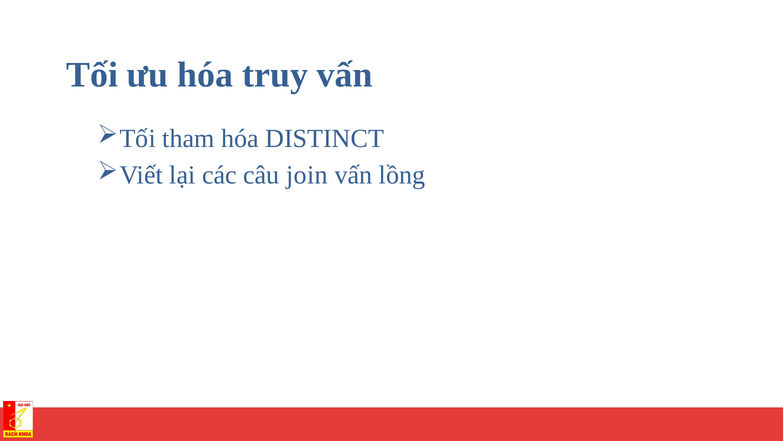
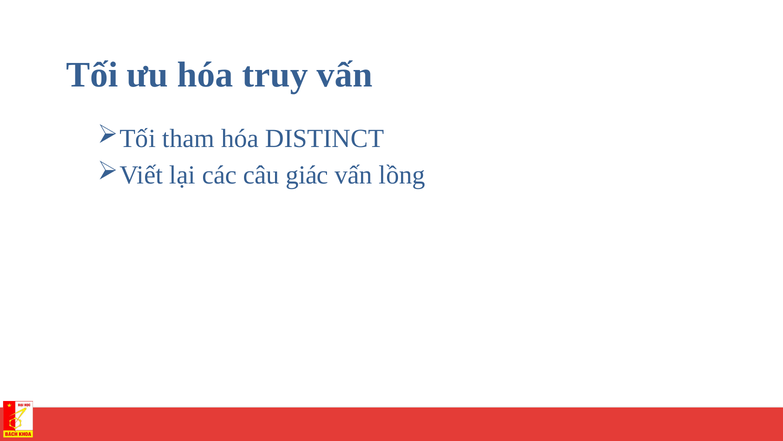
join: join -> giác (307, 175)
